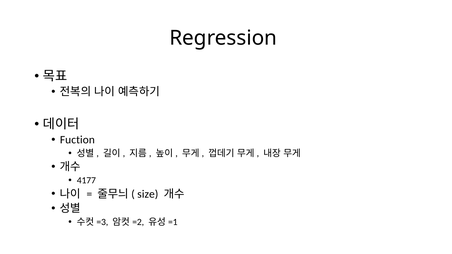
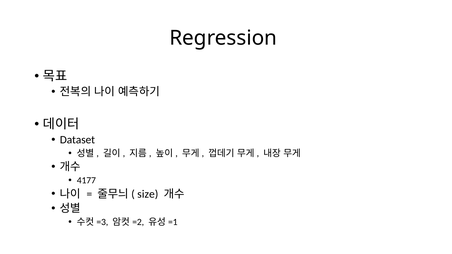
Fuction: Fuction -> Dataset (77, 140)
